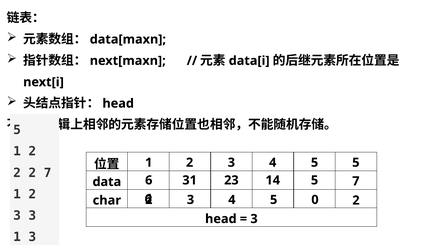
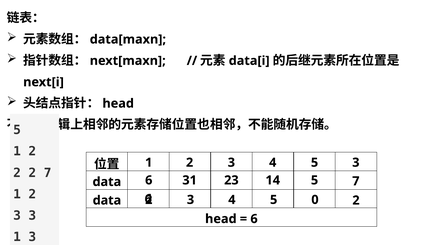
5 5: 5 -> 3 (356, 163)
char: char -> data (107, 201)
3: 3 -> 6 (254, 219)
